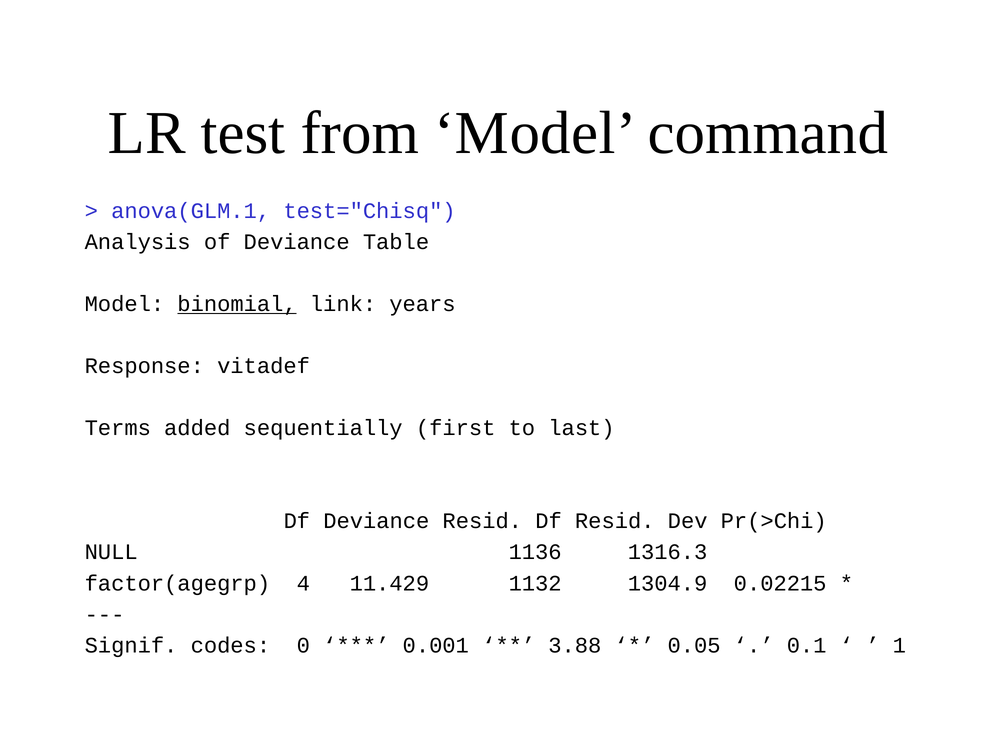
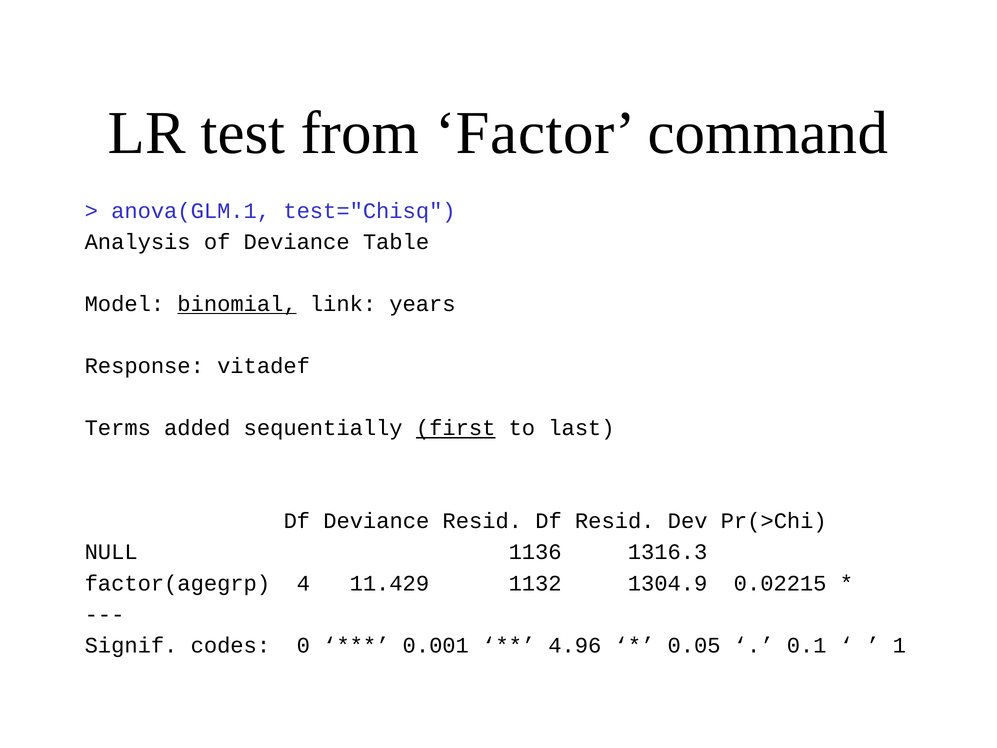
from Model: Model -> Factor (535, 133)
first underline: none -> present (456, 428)
3.88: 3.88 -> 4.96 (575, 645)
